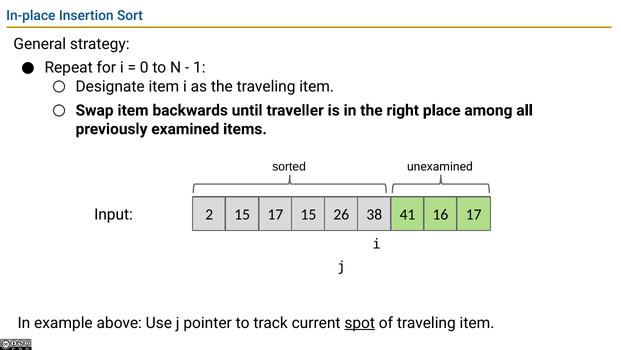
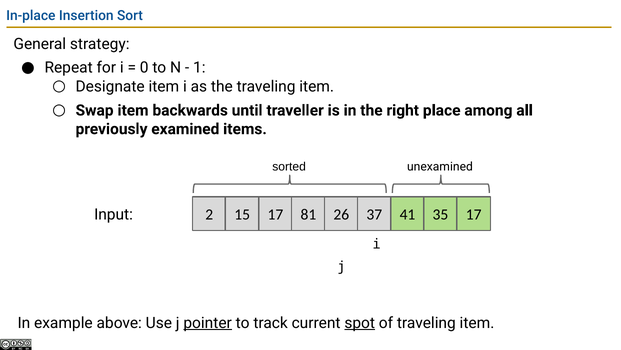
17 15: 15 -> 81 (308, 214)
38: 38 -> 37 (374, 214)
16: 16 -> 35 (440, 214)
pointer underline: none -> present (208, 322)
